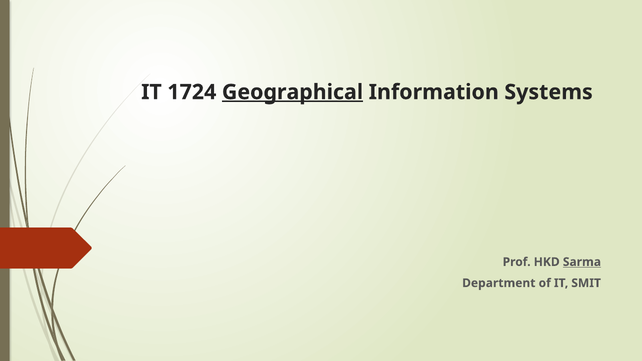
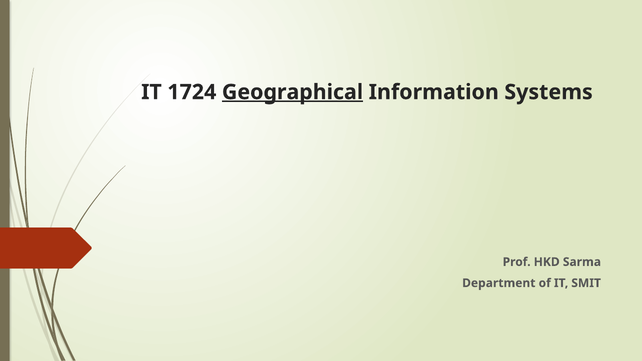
Sarma underline: present -> none (582, 262)
